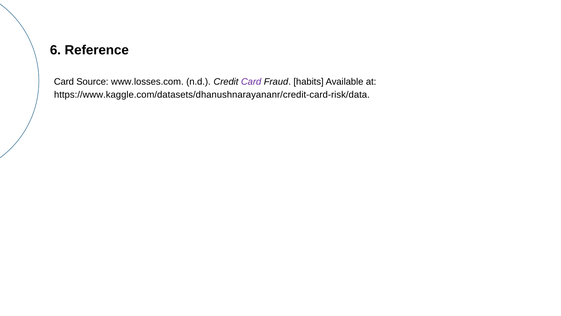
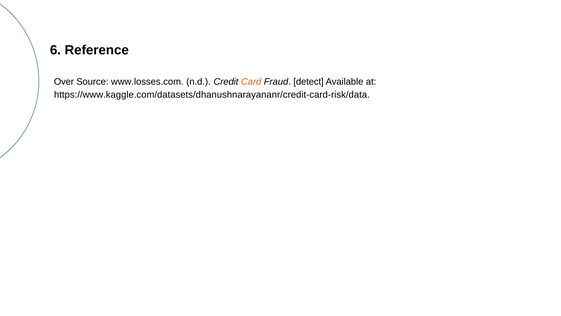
Card: Card -> Over (64, 82)
Card colour: purple -> orange (251, 82)
habits: habits -> detect (309, 82)
